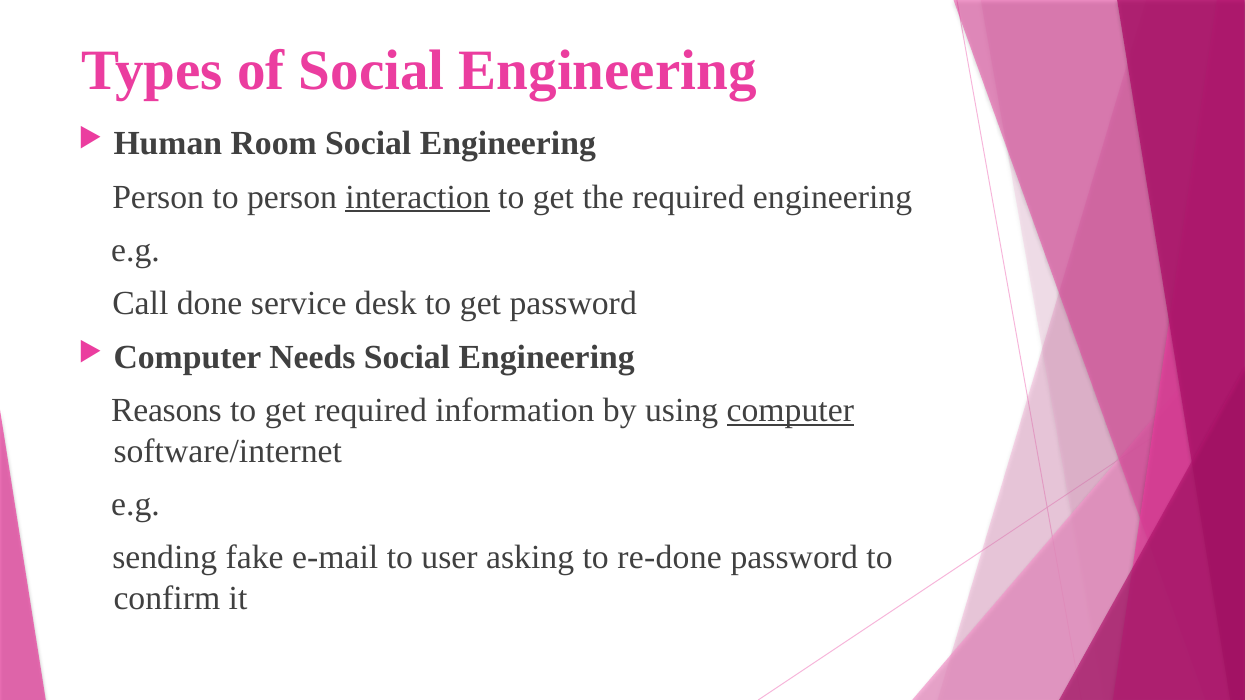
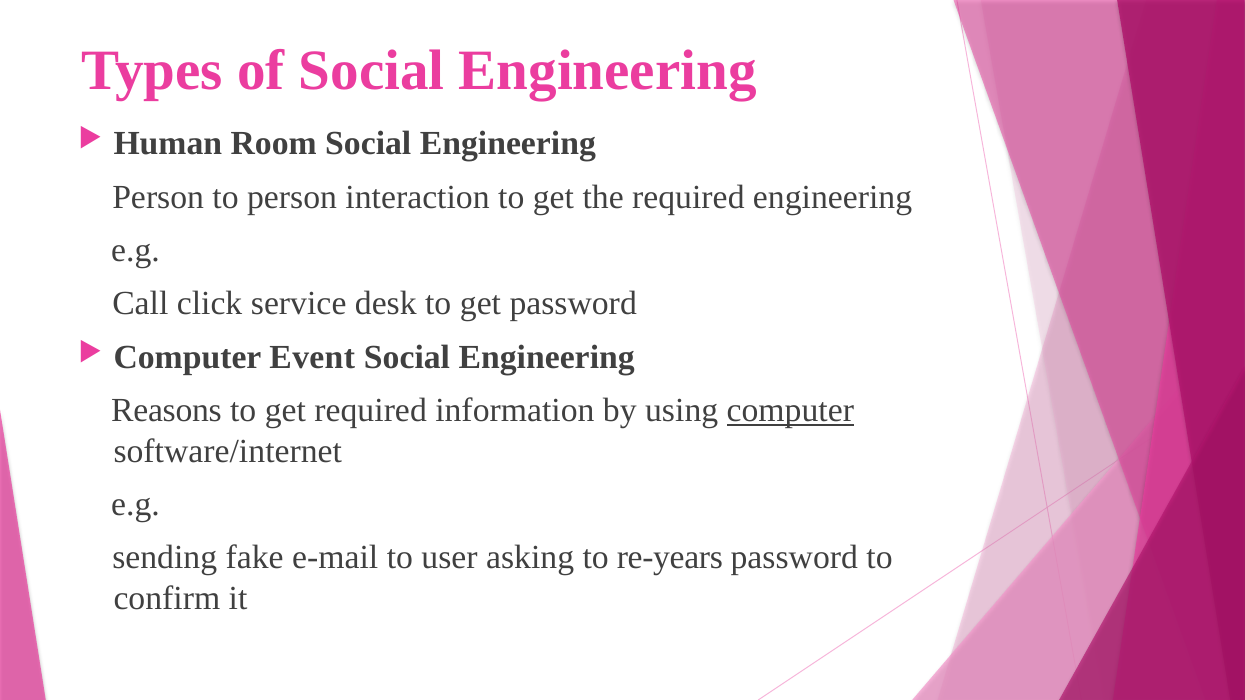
interaction underline: present -> none (418, 197)
done: done -> click (210, 304)
Needs: Needs -> Event (312, 357)
re-done: re-done -> re-years (670, 558)
